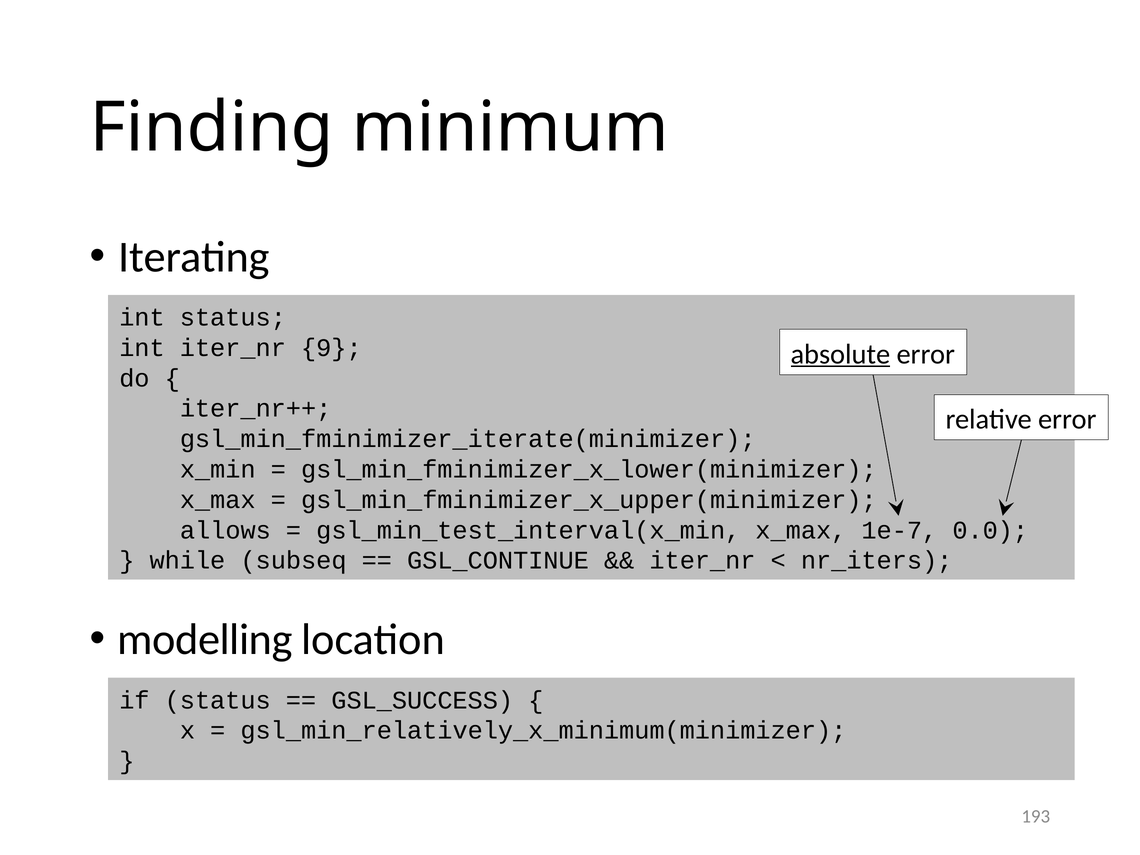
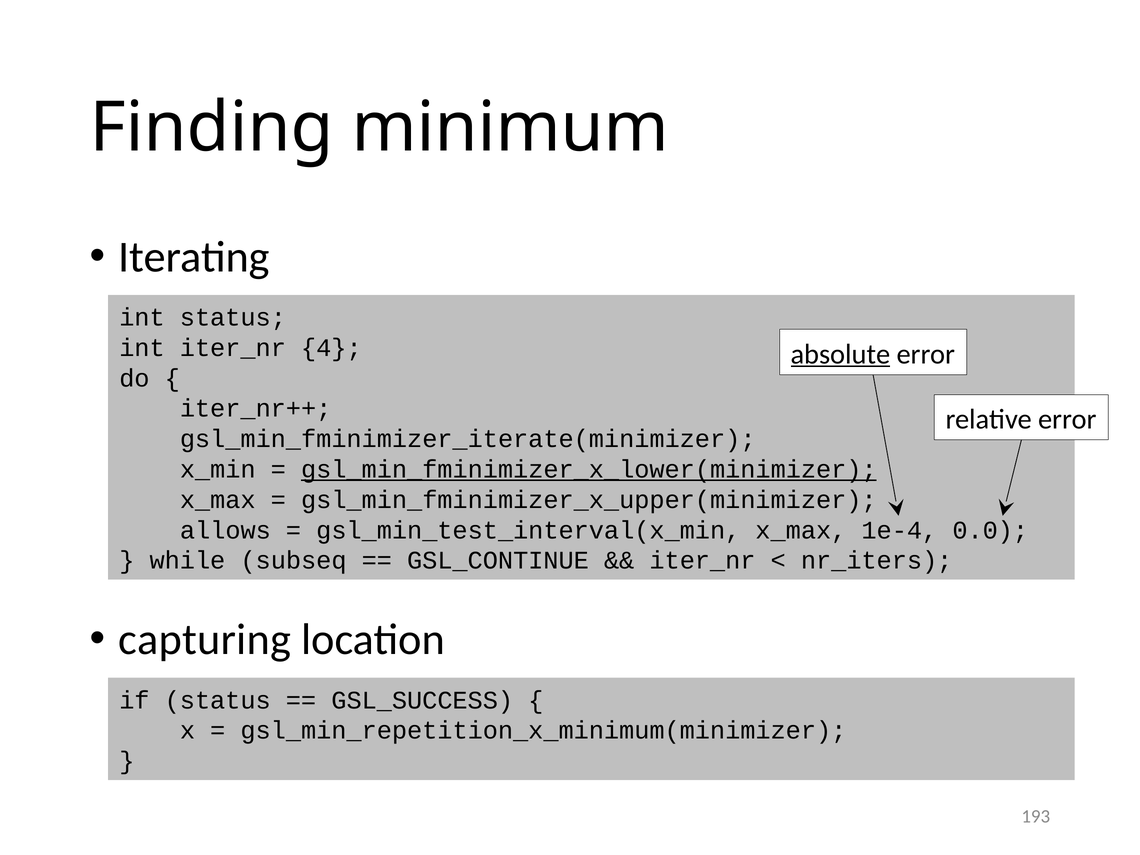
9: 9 -> 4 (331, 348)
gsl_min_fminimizer_x_lower(minimizer underline: none -> present (589, 469)
1e-7: 1e-7 -> 1e-4 (899, 530)
modelling: modelling -> capturing (205, 639)
gsl_min_relatively_x_minimum(minimizer: gsl_min_relatively_x_minimum(minimizer -> gsl_min_repetition_x_minimum(minimizer (543, 731)
